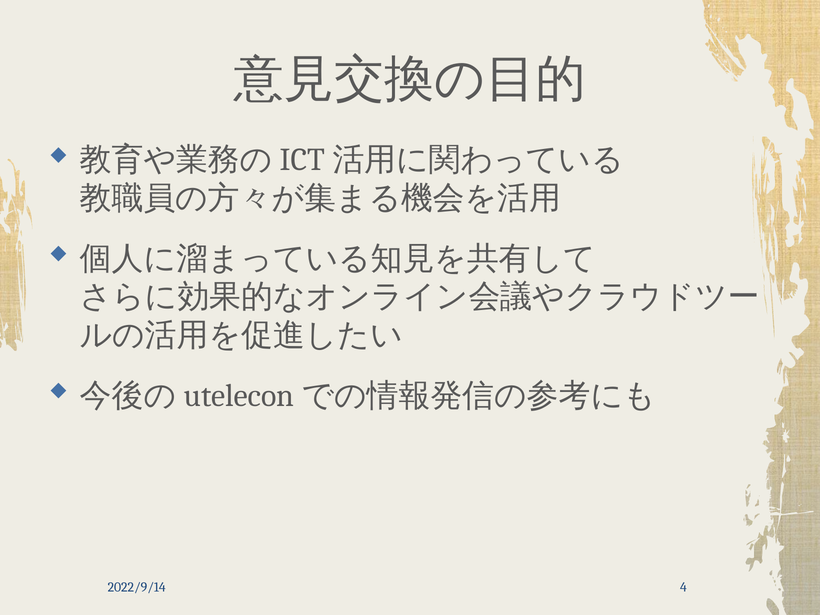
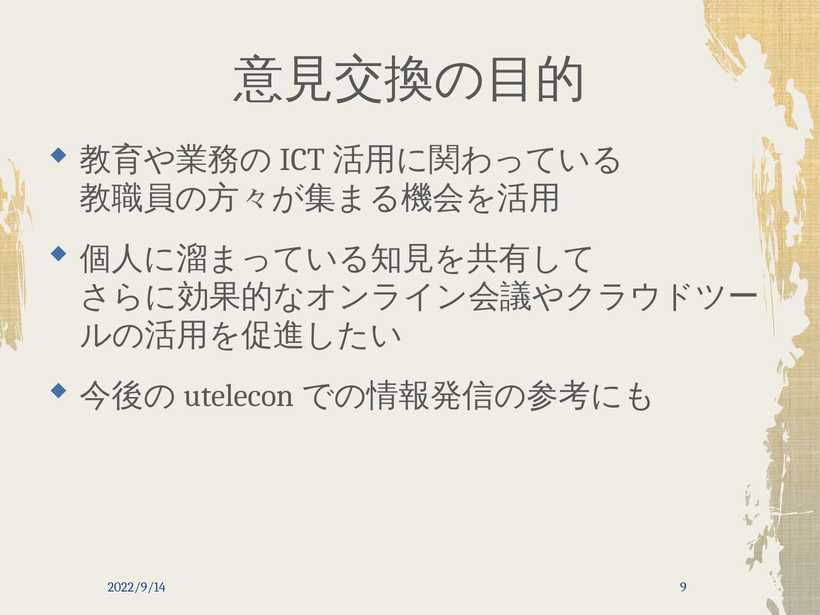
4: 4 -> 9 (683, 587)
